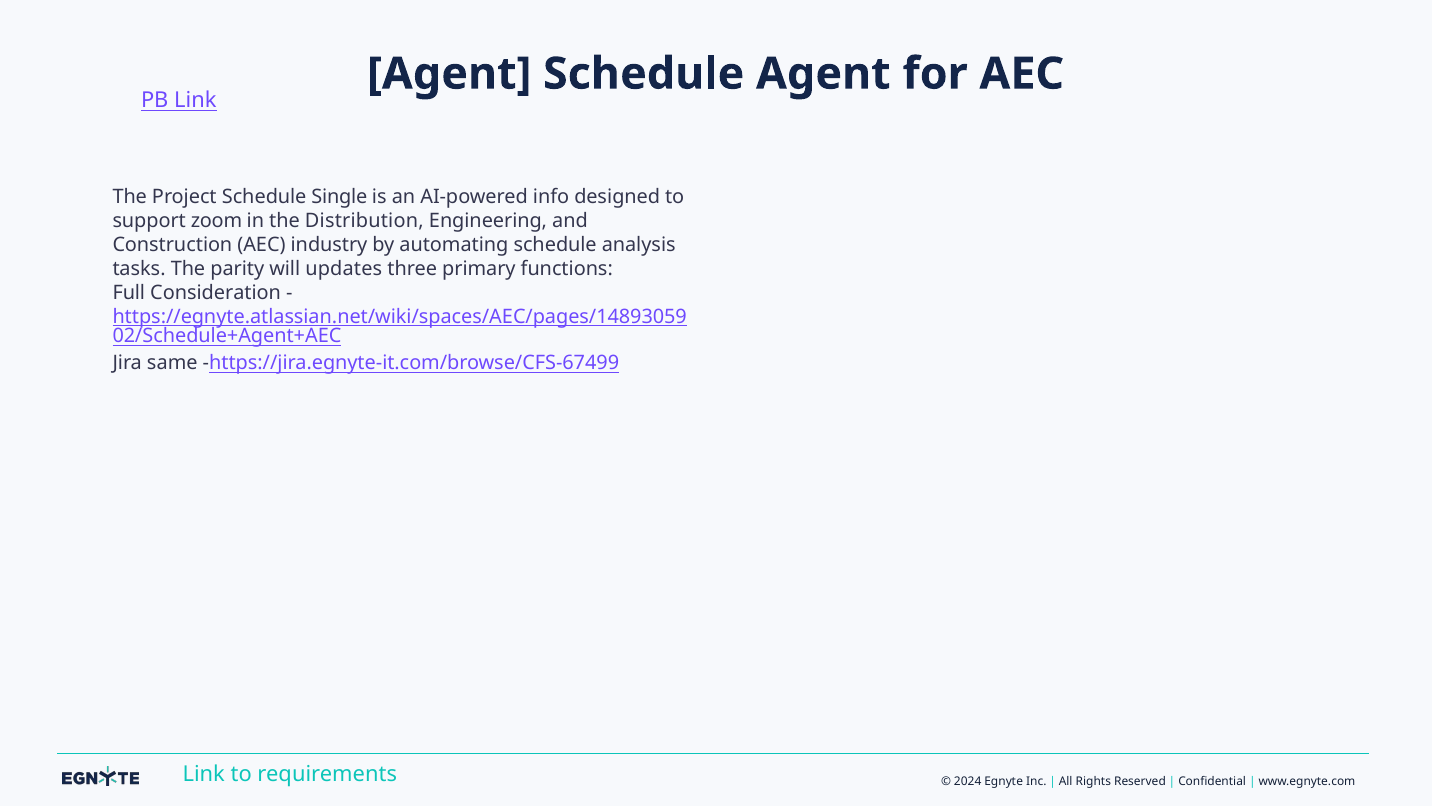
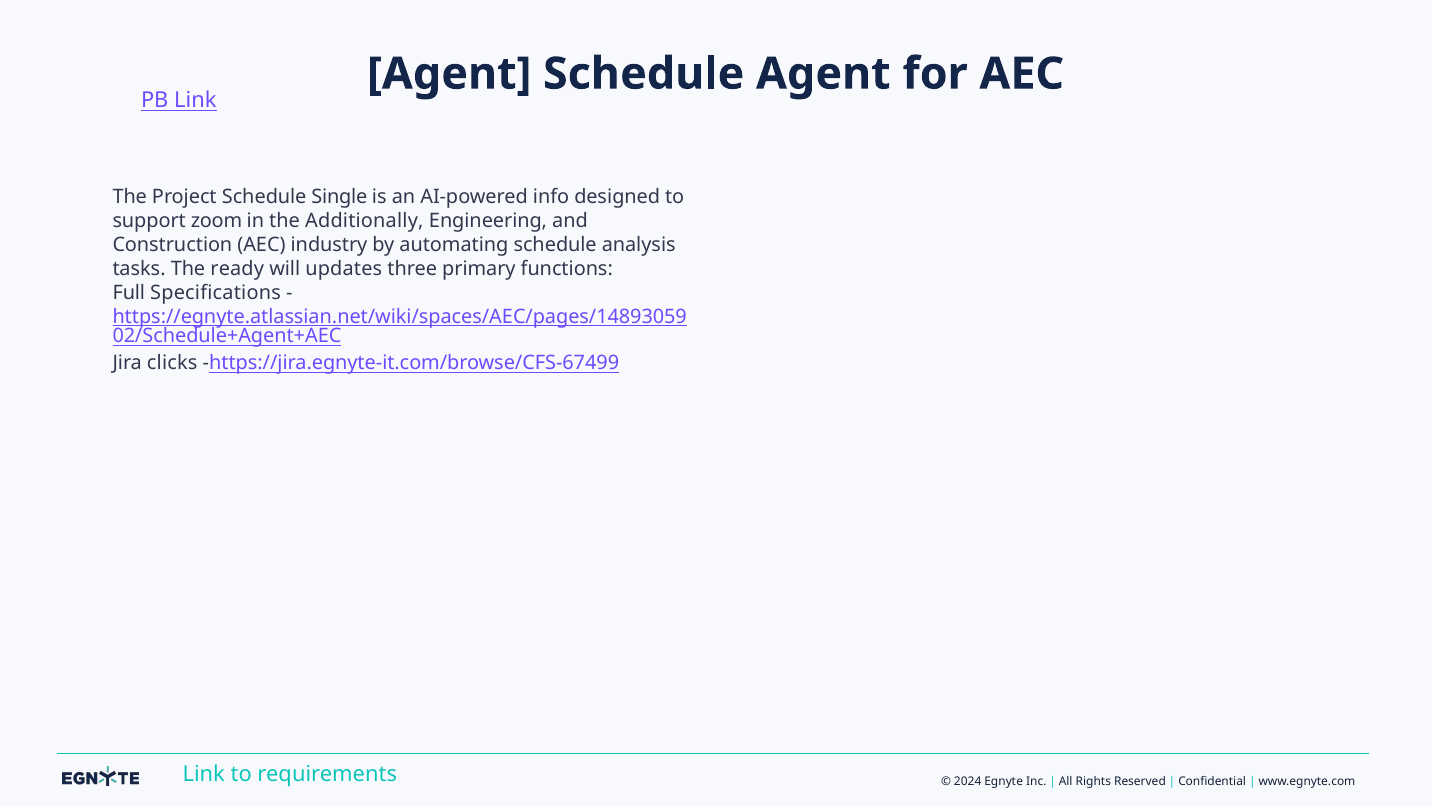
Distribution: Distribution -> Additionally (364, 221)
parity: parity -> ready (237, 269)
Consideration: Consideration -> Specifications (216, 292)
same: same -> clicks (172, 363)
